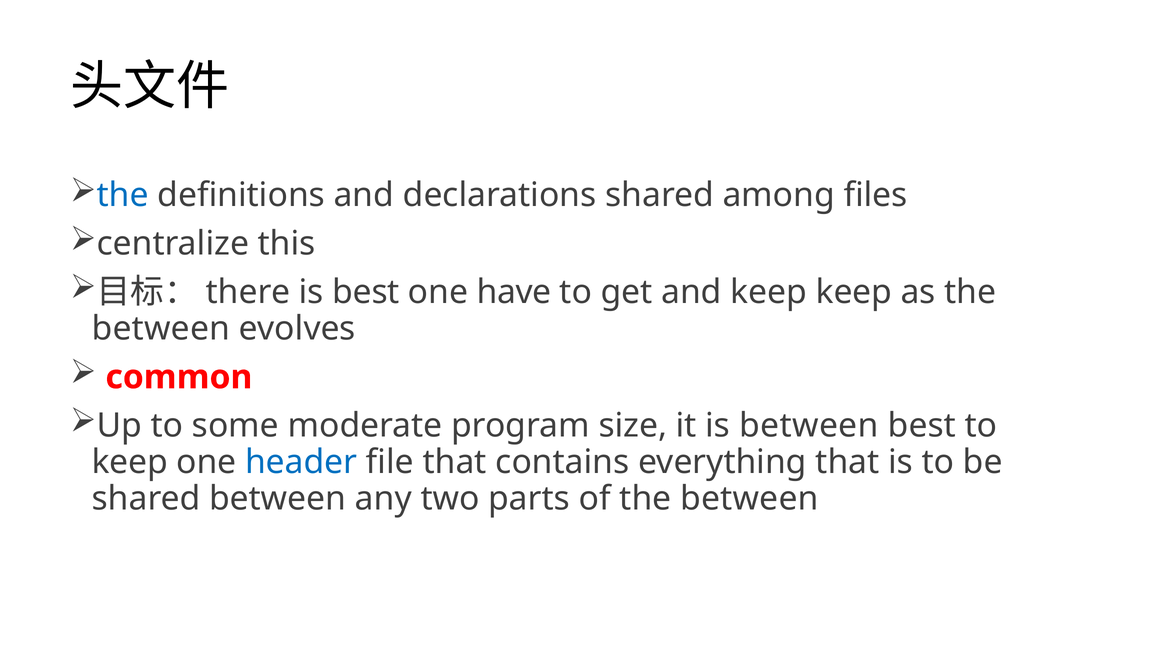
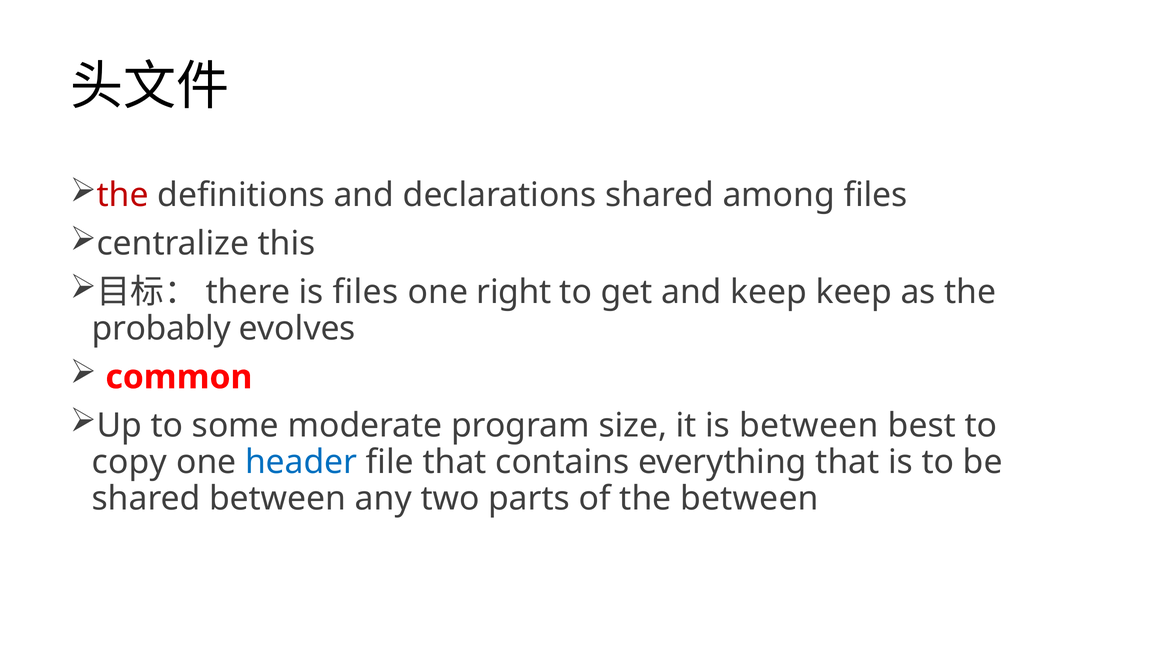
the colour: blue -> red (123, 195)
is best: best -> files (366, 292)
have: have -> right (514, 292)
between: between -> probably (161, 329)
keep: keep -> copy (129, 462)
